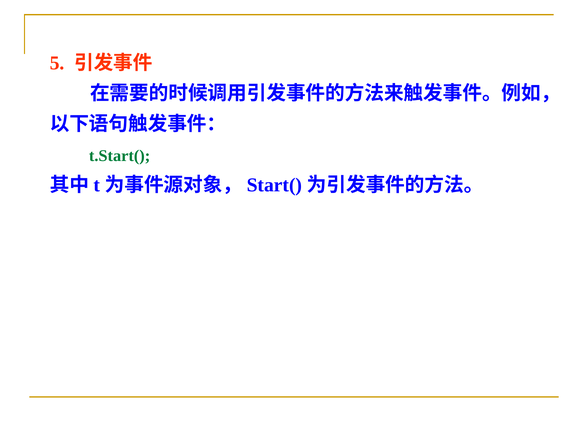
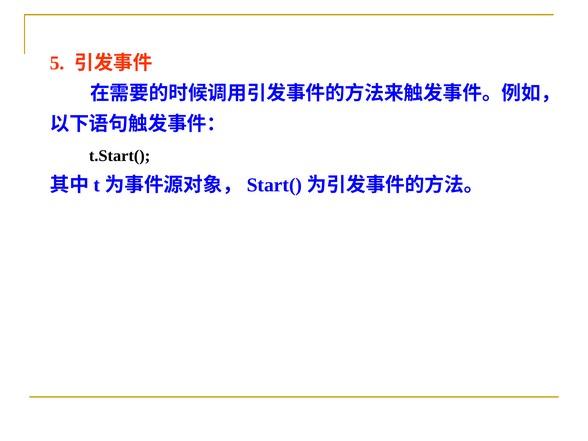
t.Start( colour: green -> black (120, 156)
